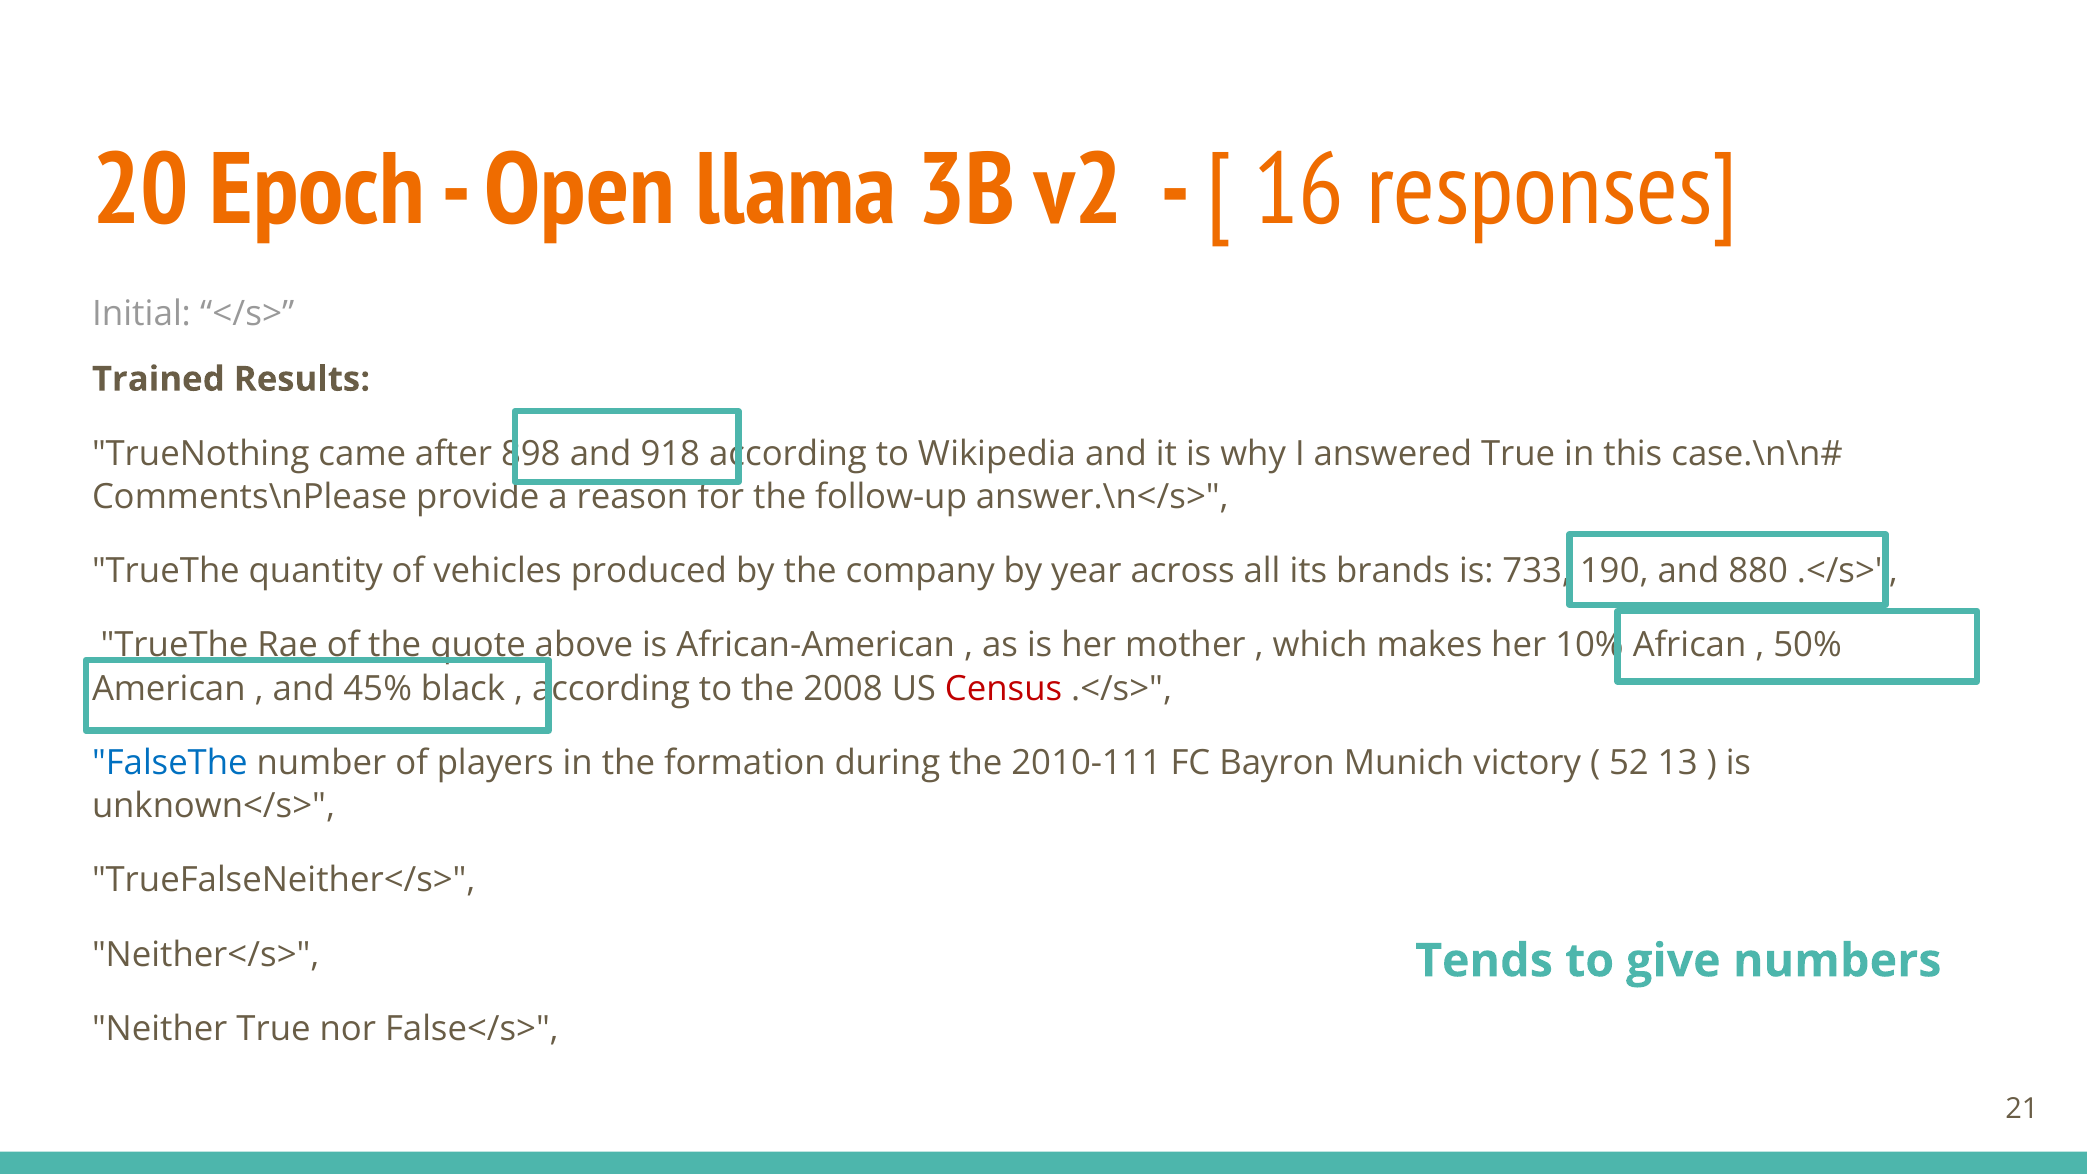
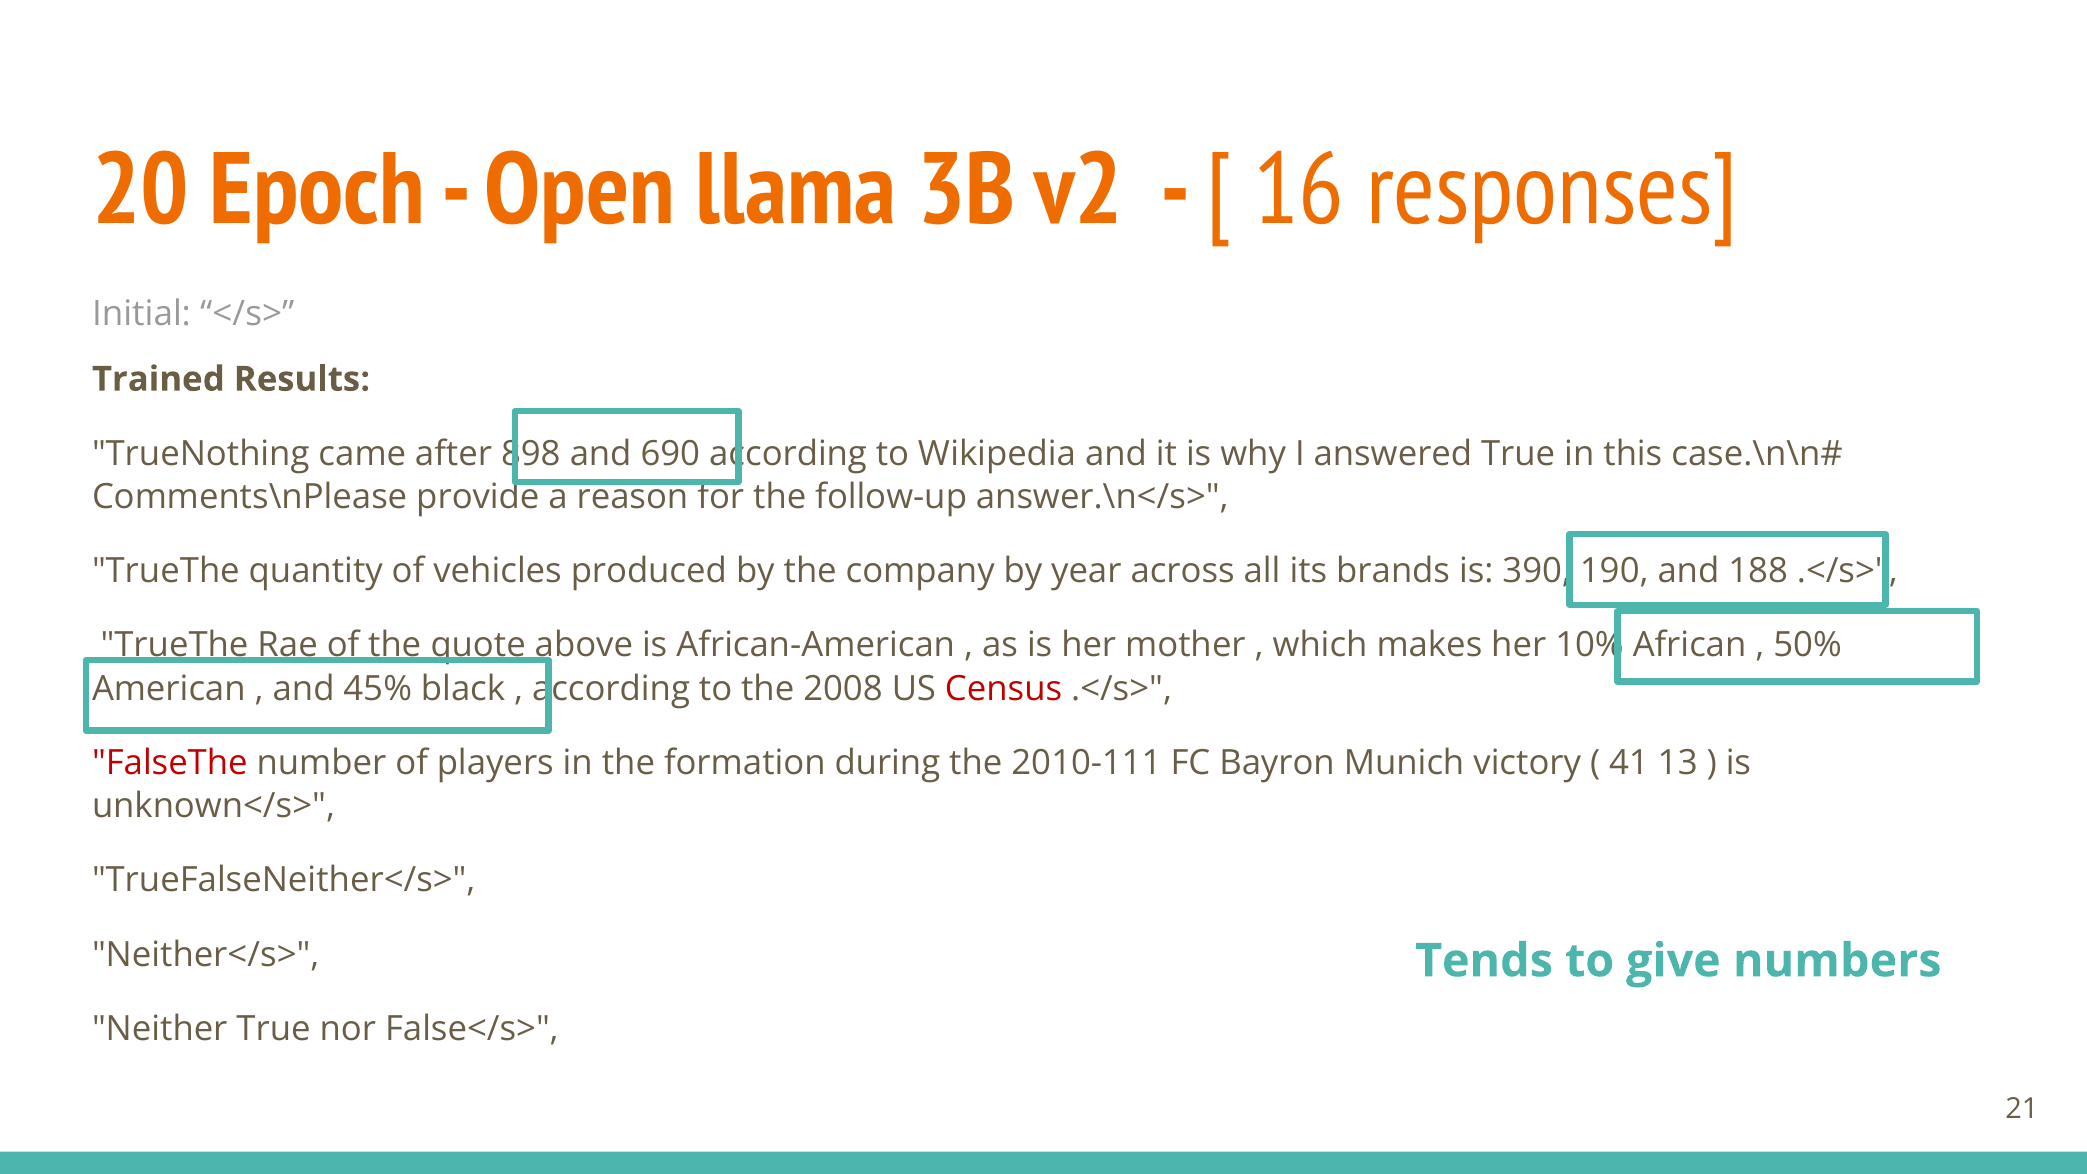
918: 918 -> 690 (670, 454)
733: 733 -> 390 (1537, 571)
880: 880 -> 188 (1758, 571)
FalseThe colour: blue -> red (170, 763)
52: 52 -> 41 (1629, 763)
